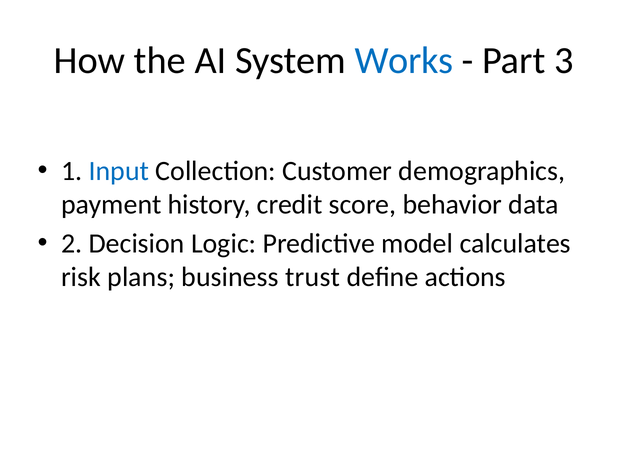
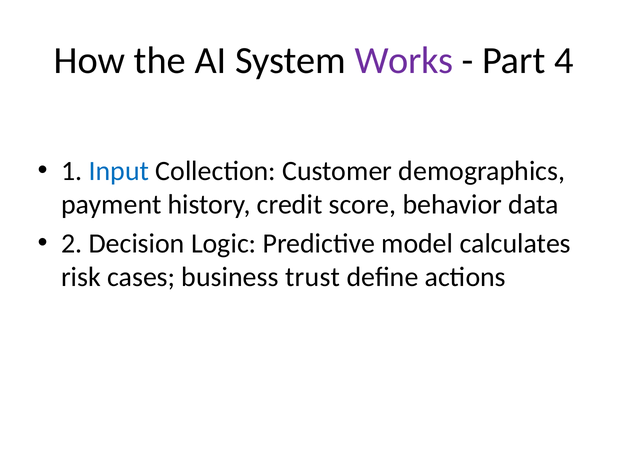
Works colour: blue -> purple (404, 61)
3: 3 -> 4 (564, 61)
plans: plans -> cases (141, 277)
